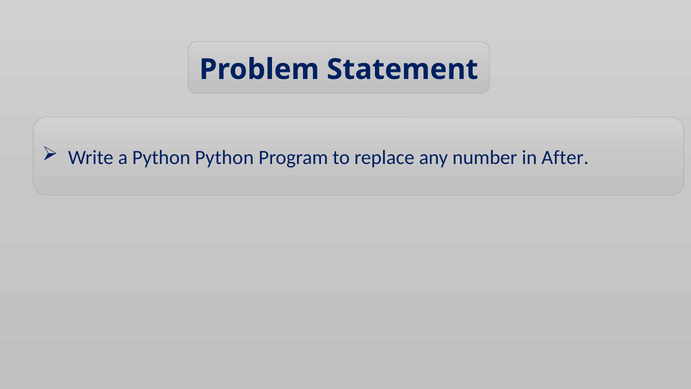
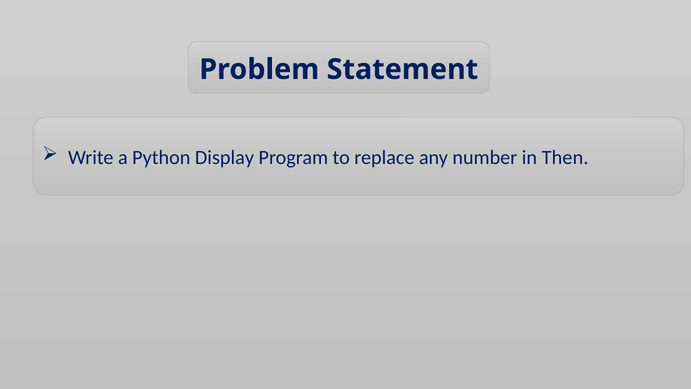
Python Python: Python -> Display (224, 157)
After: After -> Then (565, 157)
